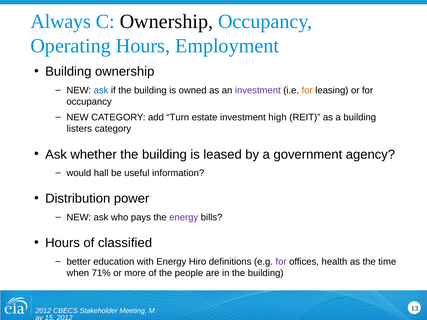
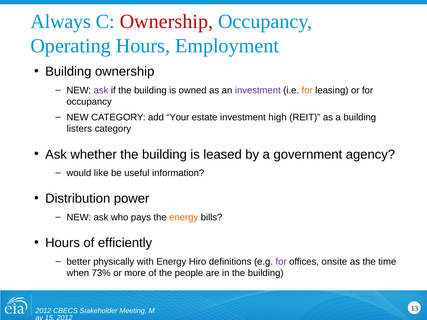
Ownership colour: black -> red (166, 22)
ask colour: blue -> purple (101, 90)
Turn: Turn -> Your (178, 117)
hall: hall -> like (101, 173)
energy colour: purple -> orange (184, 218)
classified: classified -> efficiently (125, 243)
education: education -> physically (114, 262)
health: health -> onsite (334, 262)
71%: 71% -> 73% (101, 273)
